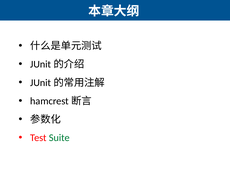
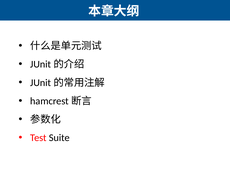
Suite colour: green -> black (59, 138)
